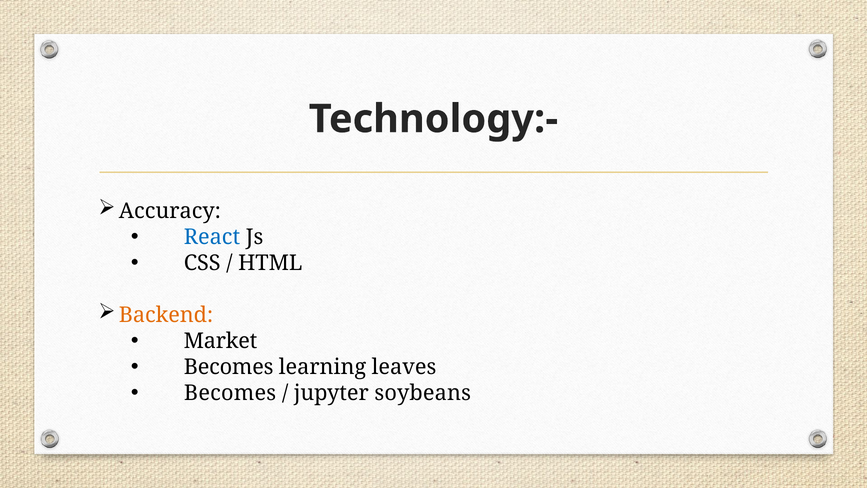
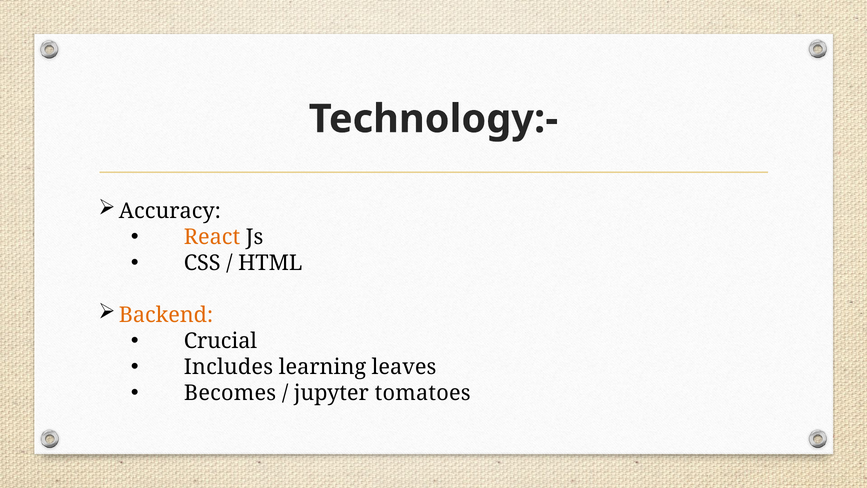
React colour: blue -> orange (212, 237)
Market: Market -> Crucial (220, 341)
Becomes: Becomes -> Includes (228, 367)
soybeans: soybeans -> tomatoes (423, 393)
